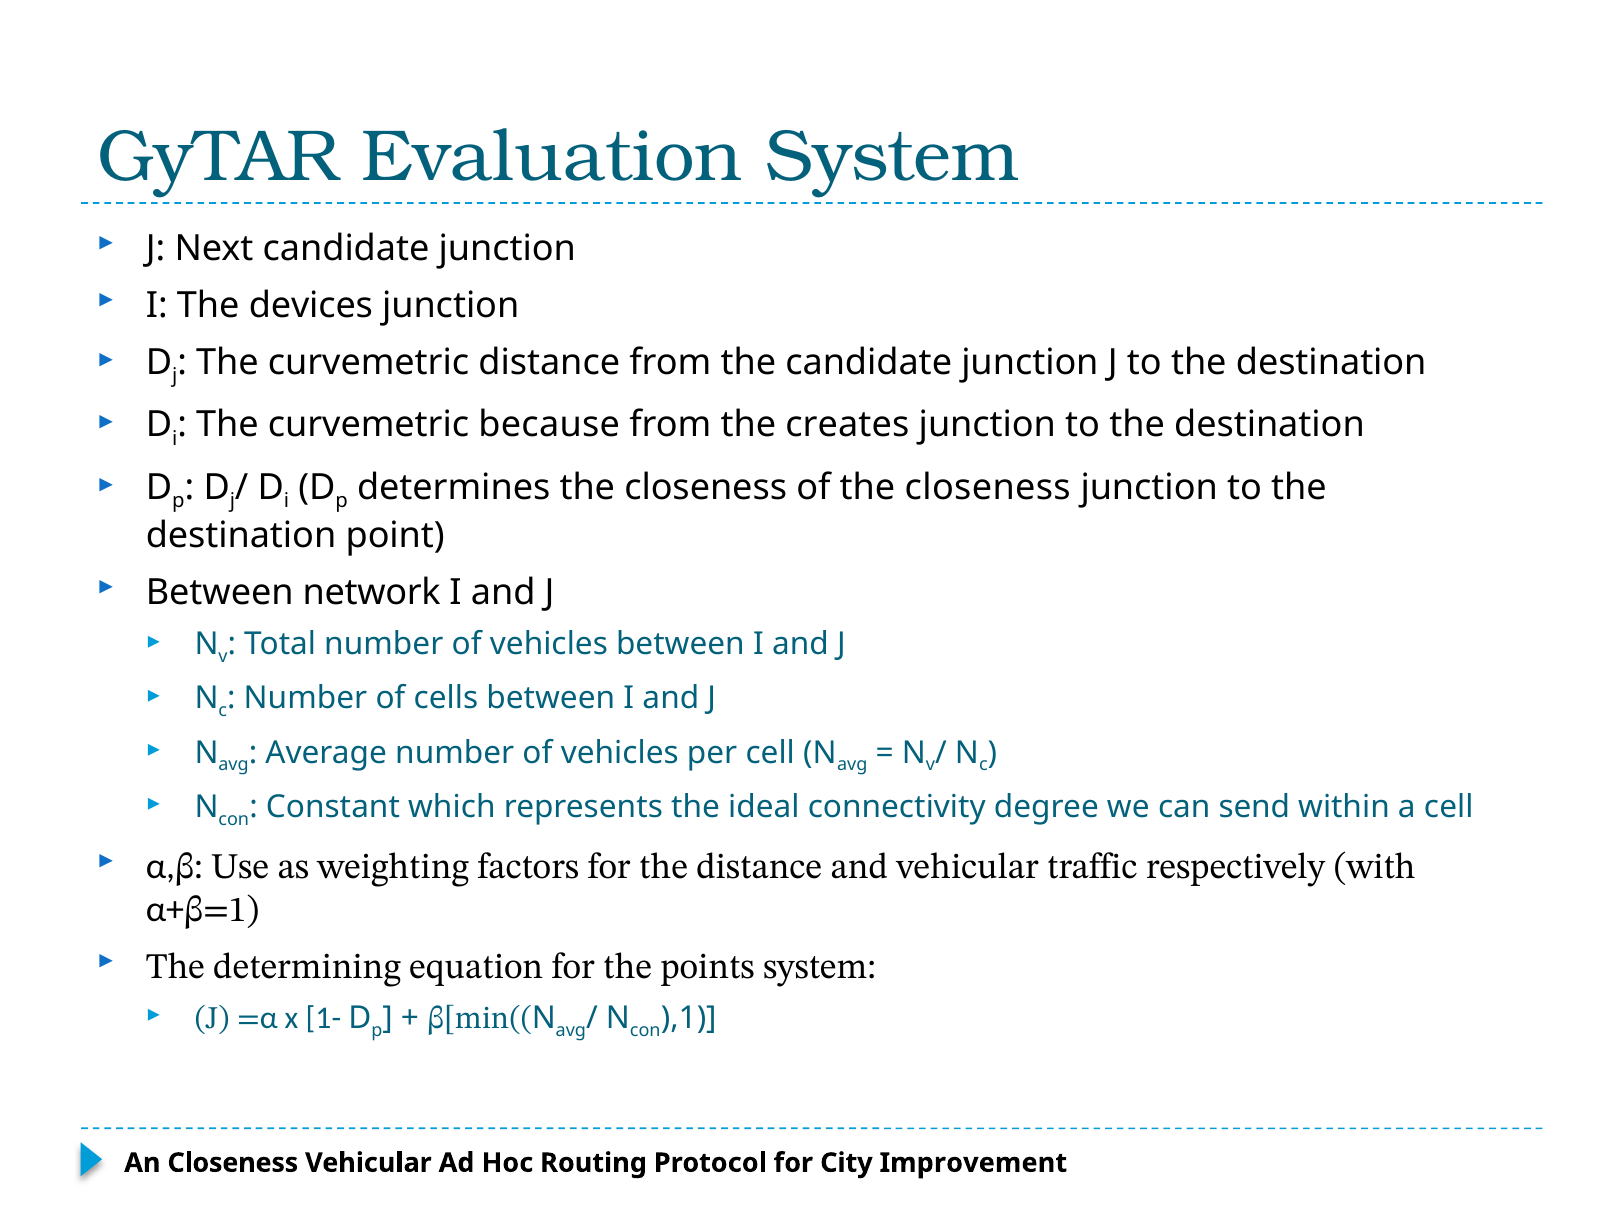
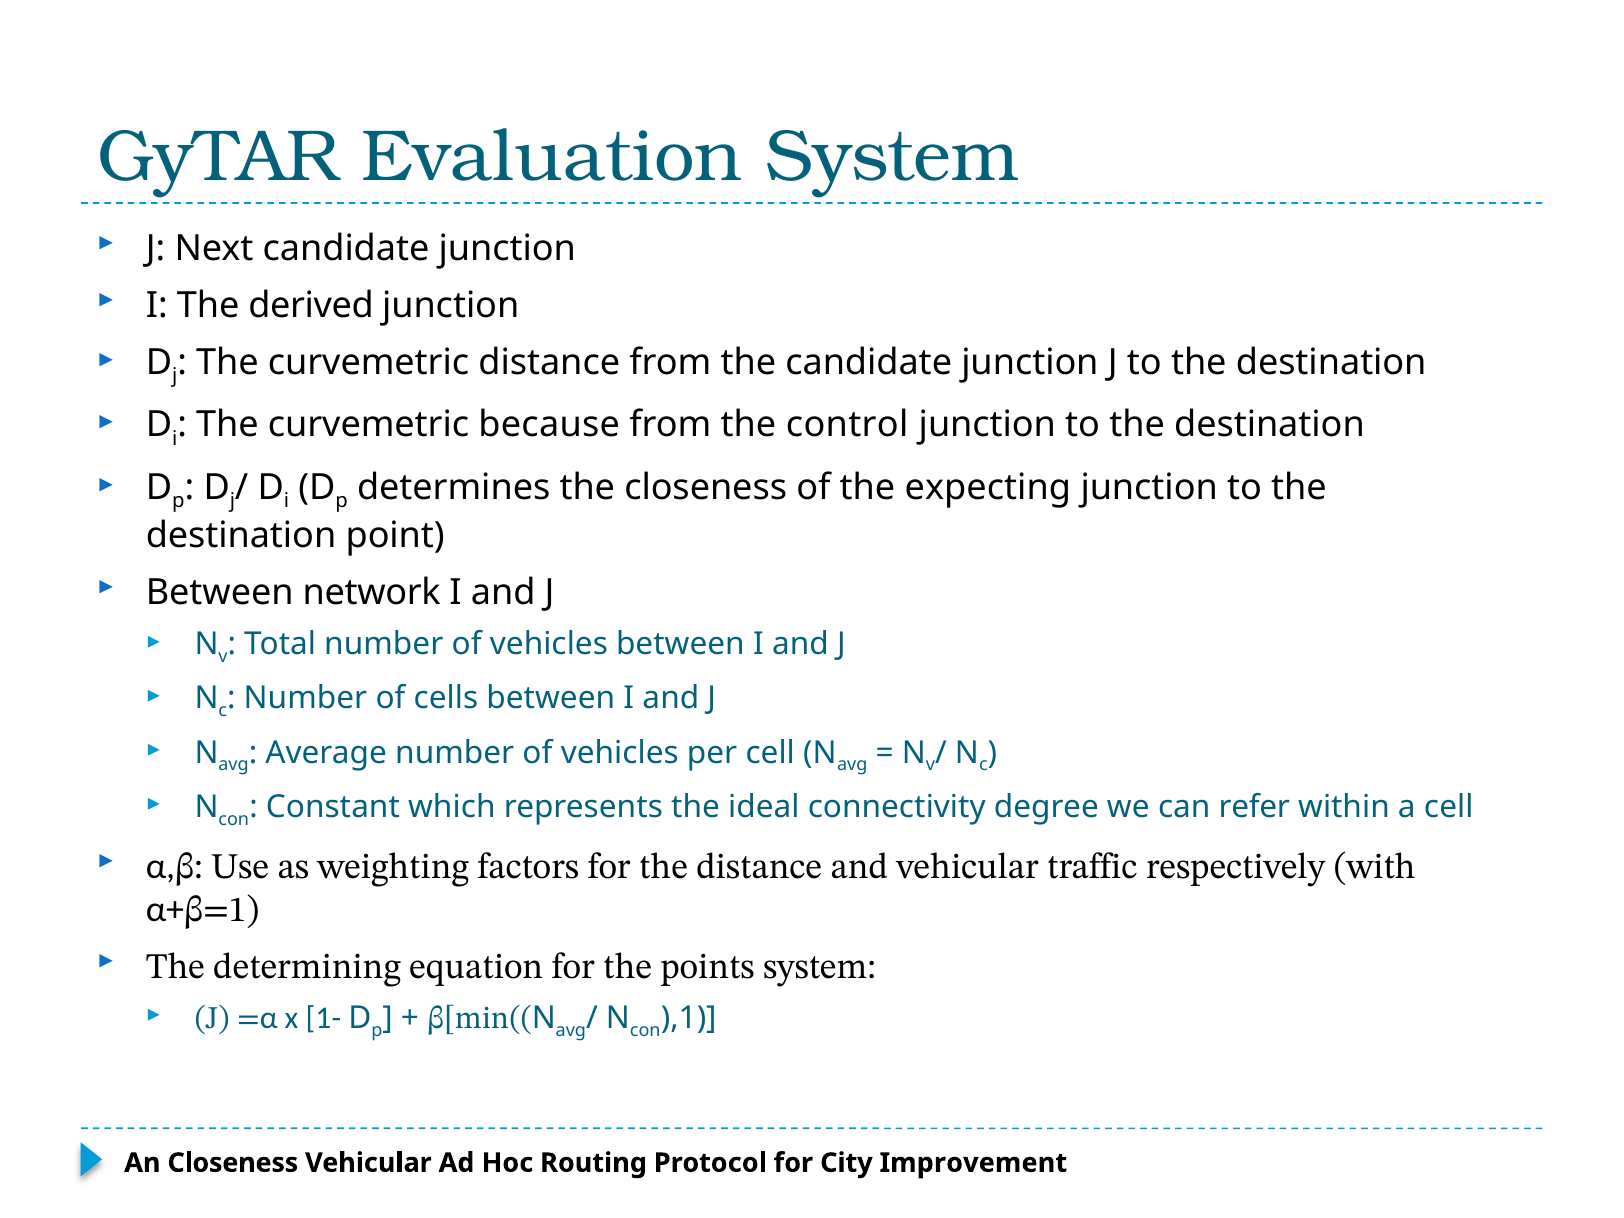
devices: devices -> derived (311, 306)
creates: creates -> control (847, 425)
of the closeness: closeness -> expecting (988, 487)
send: send -> refer (1254, 807)
